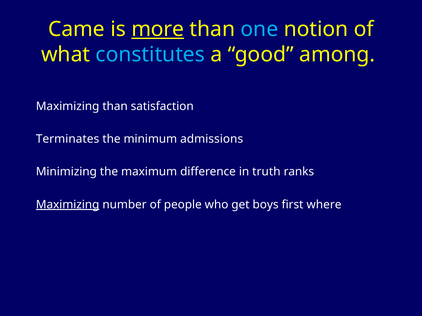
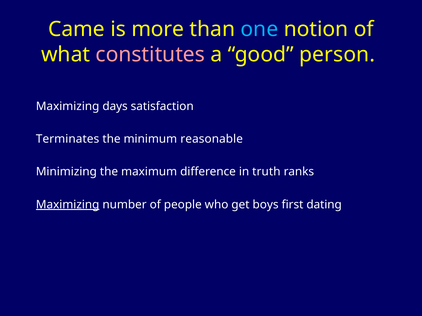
more underline: present -> none (158, 29)
constitutes colour: light blue -> pink (150, 55)
among: among -> person (337, 55)
Maximizing than: than -> days (115, 106)
admissions: admissions -> reasonable (212, 139)
where: where -> dating (324, 205)
